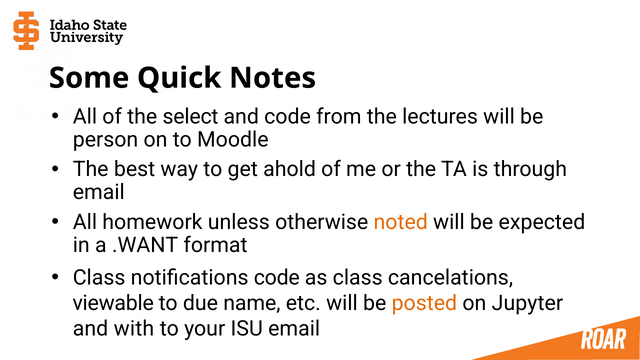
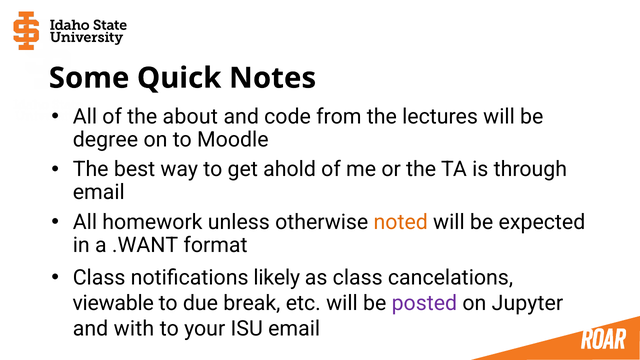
select: select -> about (190, 116)
person: person -> degree (105, 140)
notifications code: code -> likely (277, 278)
name: name -> break (252, 303)
posted colour: orange -> purple (424, 303)
